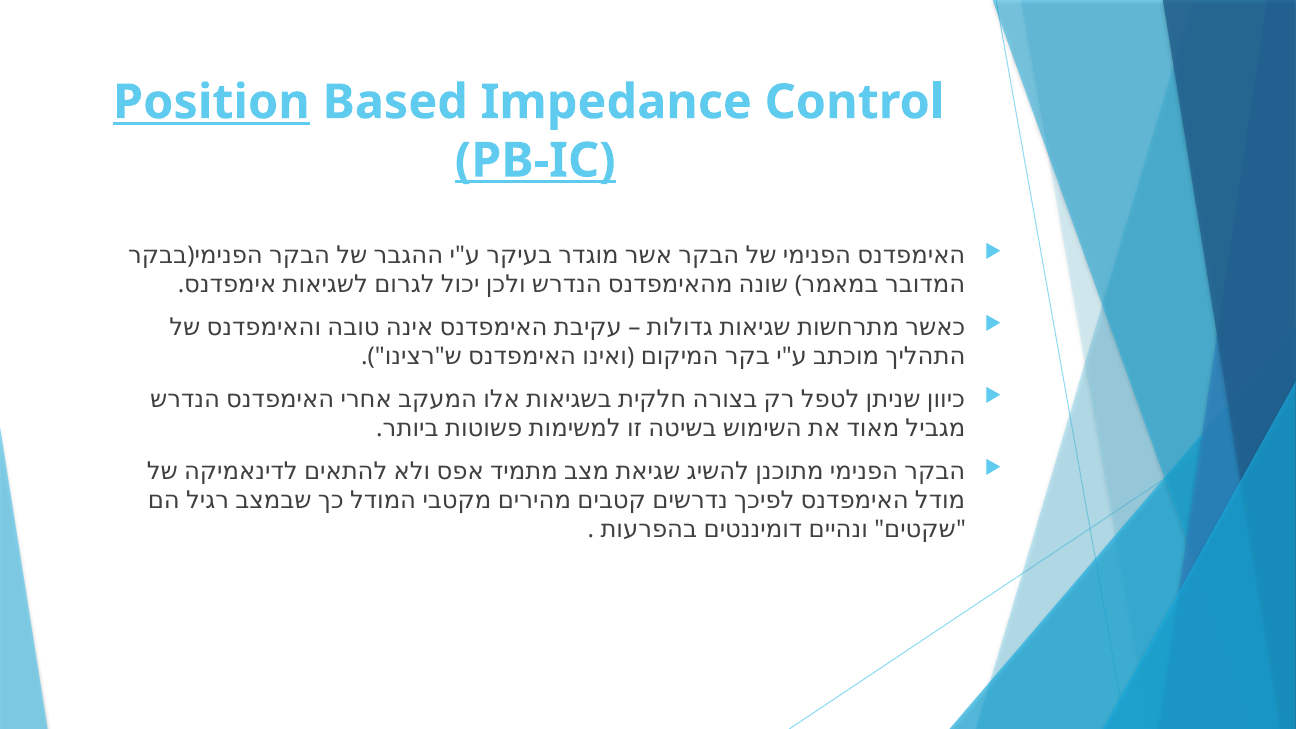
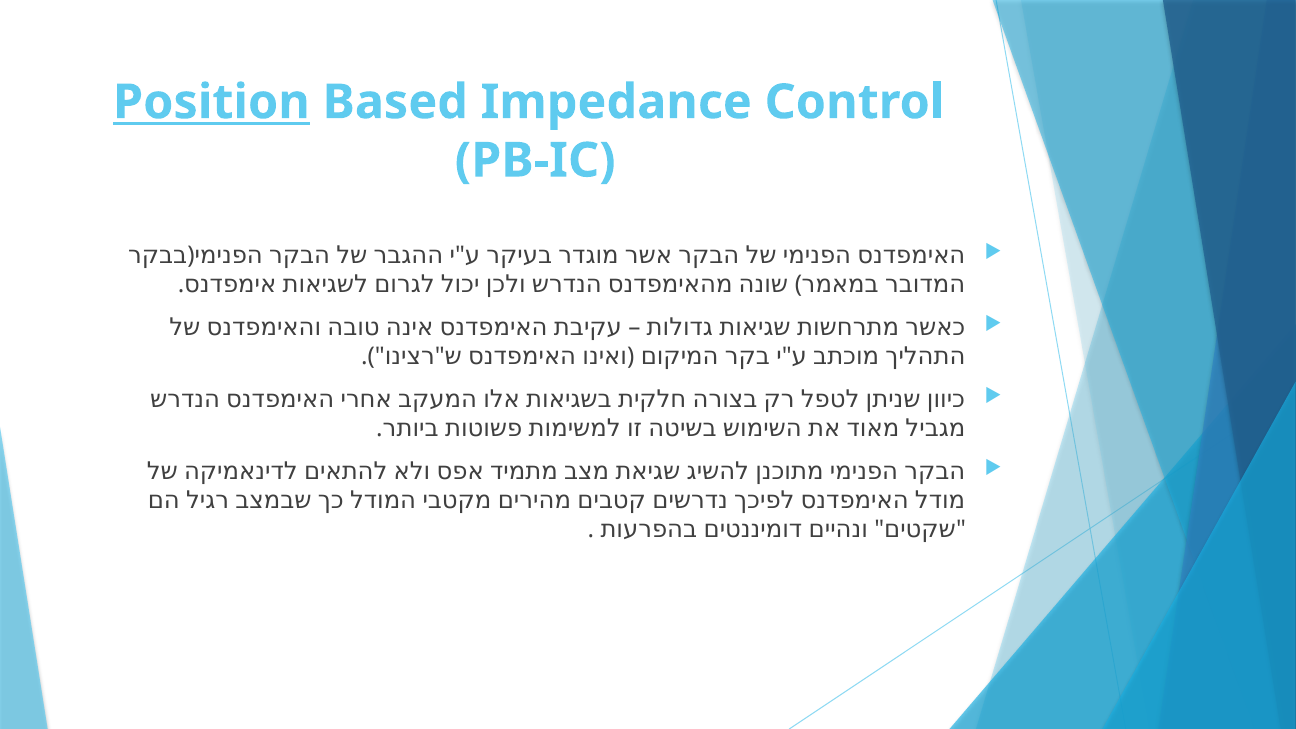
PB-IC underline: present -> none (535, 161)
